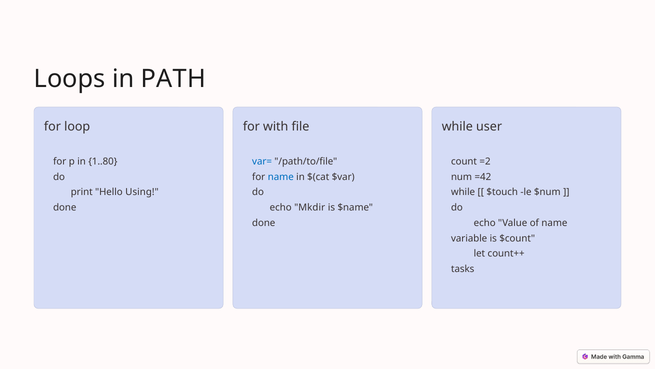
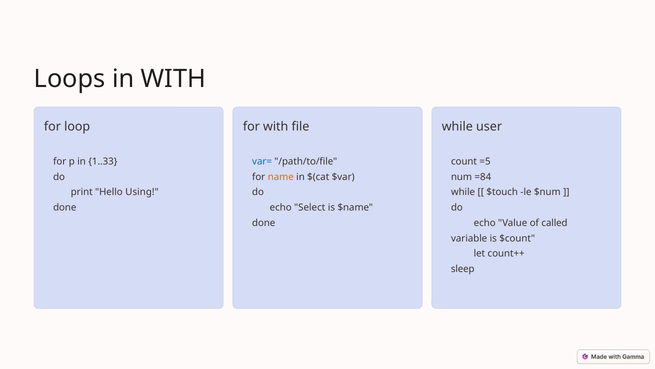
in PATH: PATH -> WITH (173, 79)
=2: =2 -> =5 (485, 161)
1..80: 1..80 -> 1..33 (103, 161)
=42: =42 -> =84 (483, 177)
name colour: blue -> orange (281, 177)
Mkdir: Mkdir -> Select (310, 207)
of name: name -> called (554, 223)
tasks: tasks -> sleep (463, 269)
